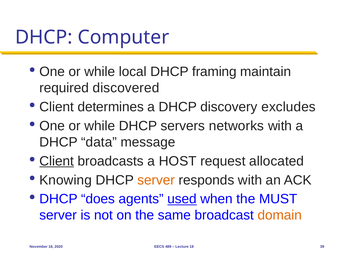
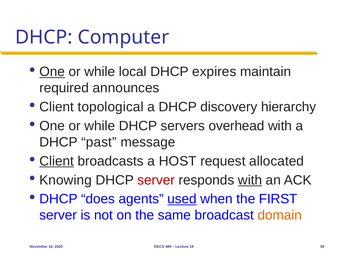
One underline: none -> present (52, 72)
framing: framing -> expires (214, 72)
discovered: discovered -> announces (126, 88)
determines: determines -> topological (111, 107)
excludes: excludes -> hierarchy (289, 107)
networks: networks -> overhead (237, 126)
data: data -> past (99, 142)
server colour: orange -> red (156, 180)
with underline: none -> present (250, 180)
MUST: MUST -> FIRST (278, 199)
